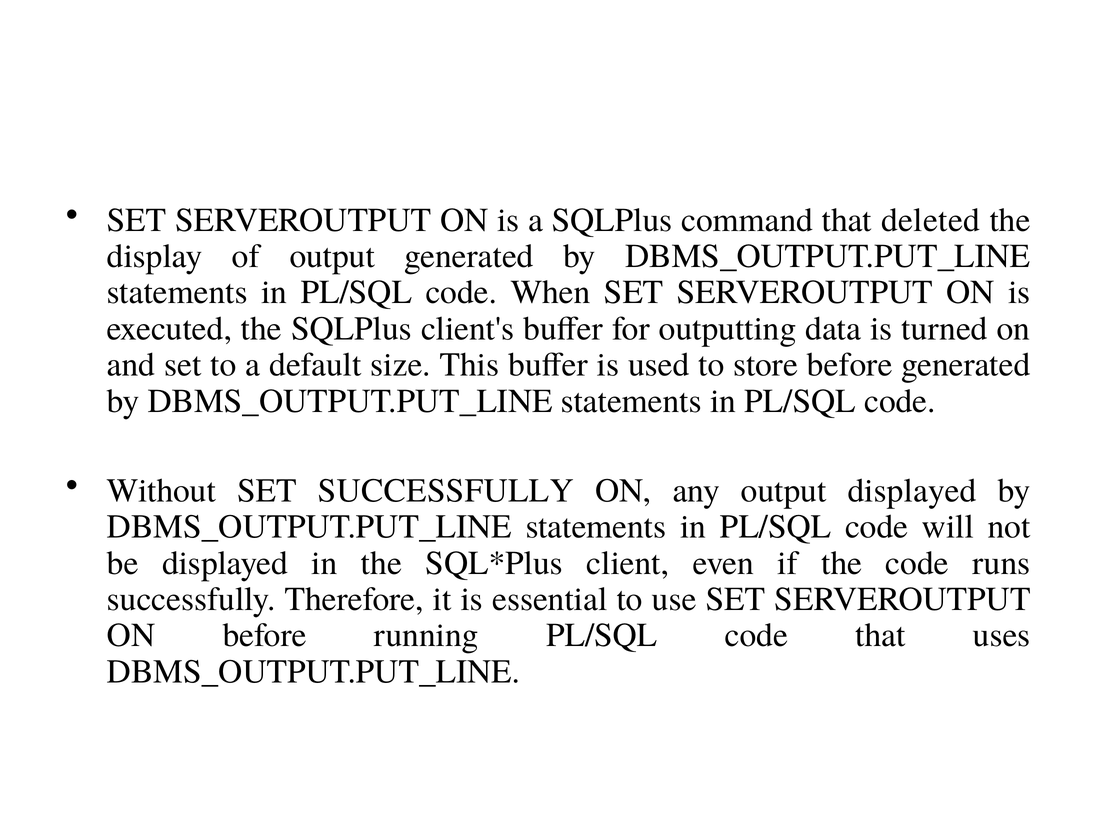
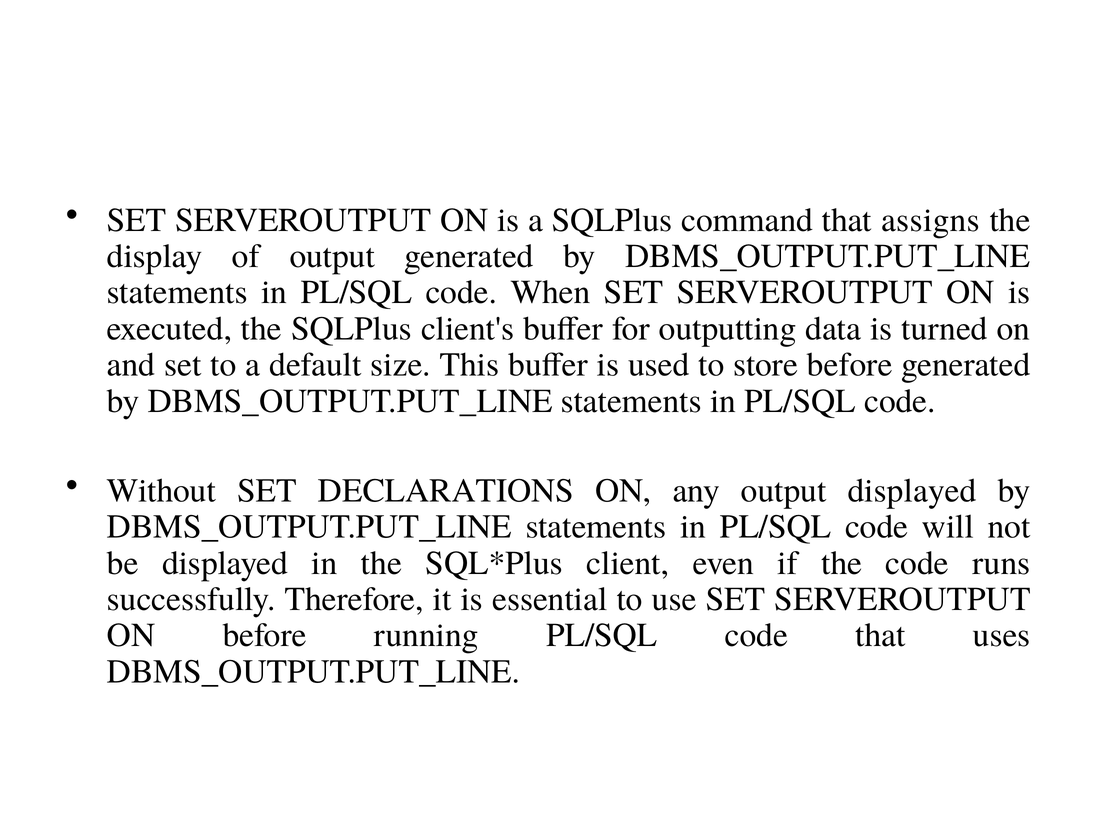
deleted: deleted -> assigns (931, 220)
SET SUCCESSFULLY: SUCCESSFULLY -> DECLARATIONS (446, 490)
